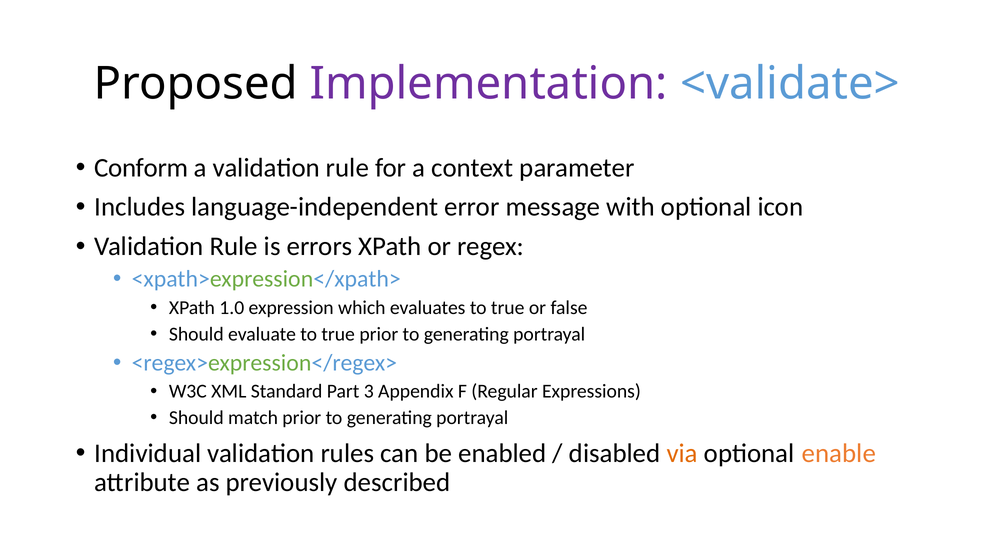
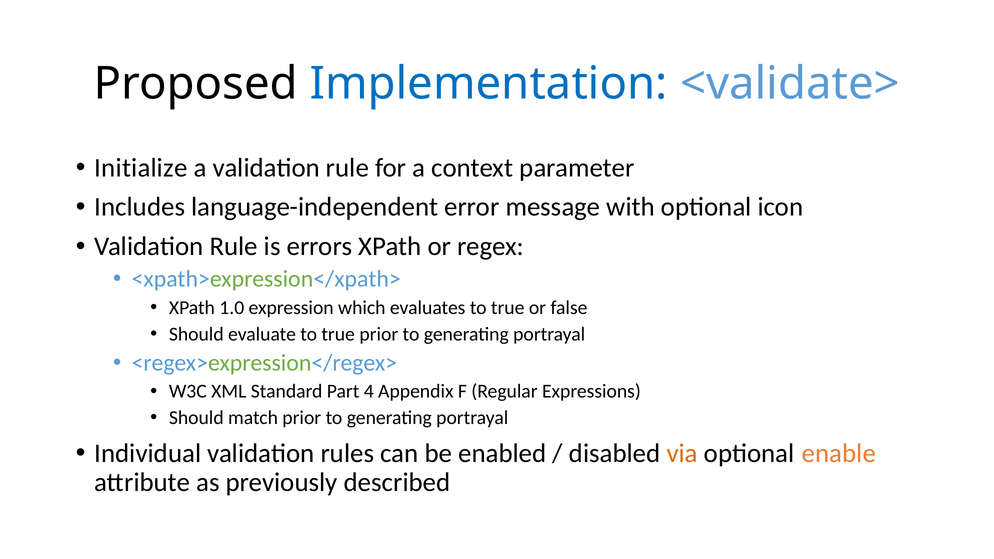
Implementation colour: purple -> blue (489, 83)
Conform: Conform -> Initialize (141, 168)
3: 3 -> 4 (369, 391)
